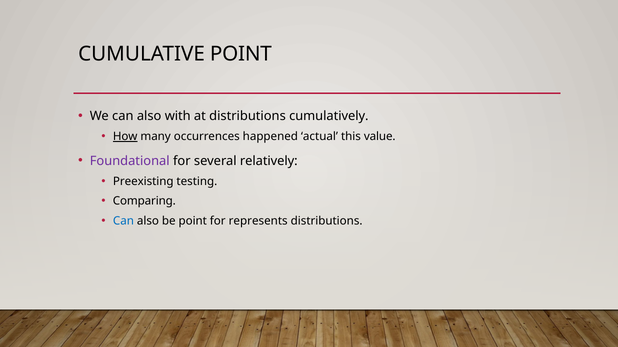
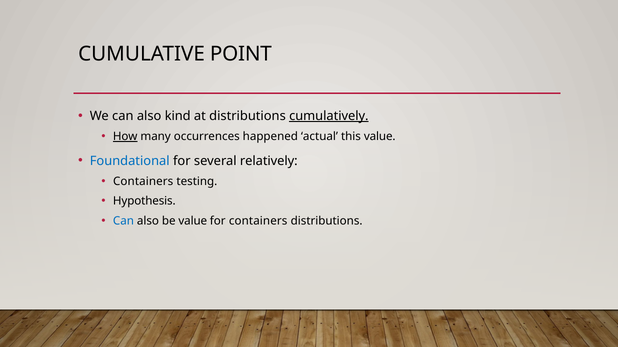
with: with -> kind (178, 116)
cumulatively underline: none -> present (329, 116)
Foundational colour: purple -> blue (130, 161)
Preexisting: Preexisting -> Containers (143, 182)
Comparing: Comparing -> Hypothesis (144, 202)
be point: point -> value (193, 221)
for represents: represents -> containers (258, 221)
